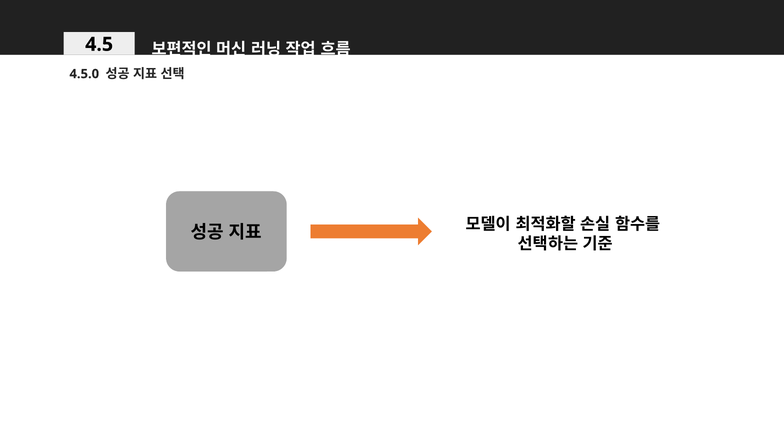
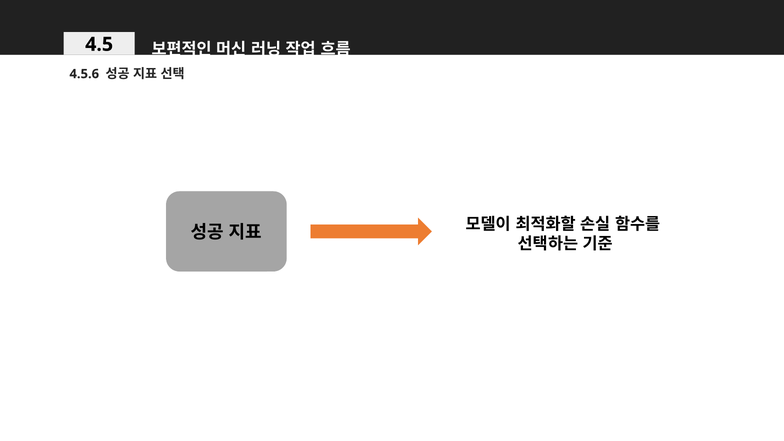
4.5.0: 4.5.0 -> 4.5.6 (84, 74)
